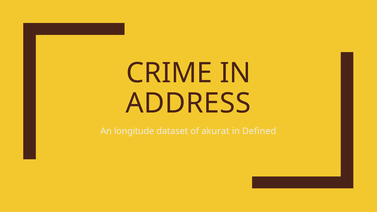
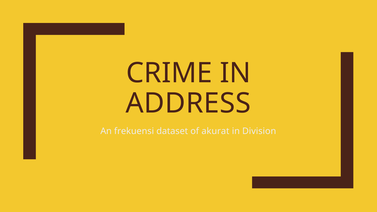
longitude: longitude -> frekuensi (134, 131)
Defined: Defined -> Division (259, 131)
